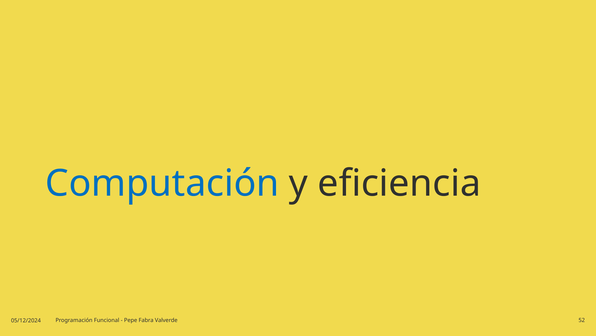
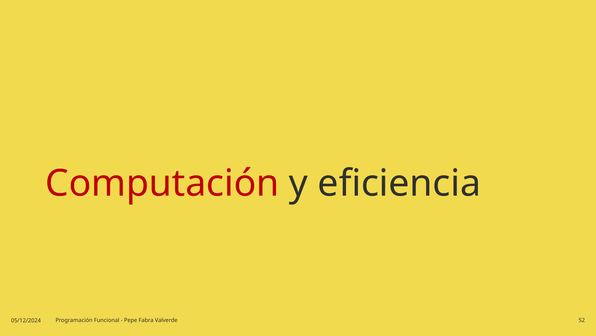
Computación colour: blue -> red (162, 183)
